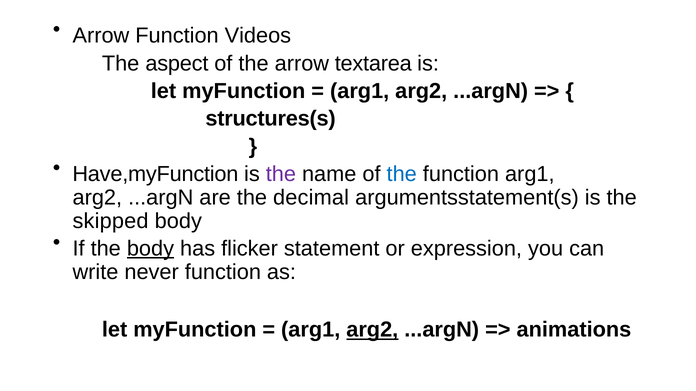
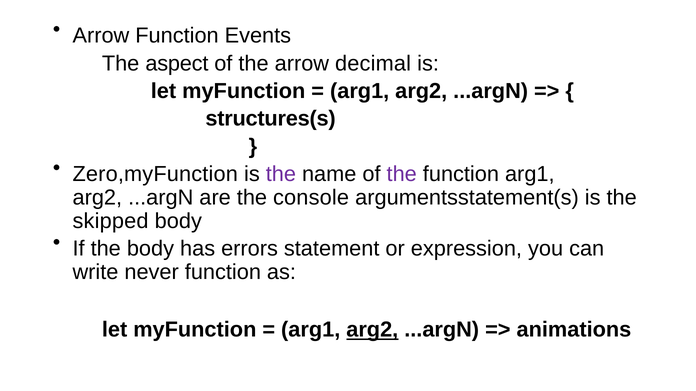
Videos: Videos -> Events (258, 36)
textarea: textarea -> decimal (373, 64)
Have,myFunction: Have,myFunction -> Zero,myFunction (155, 174)
the colour: blue -> purple (402, 174)
decimal: decimal -> console (311, 198)
body underline: present -> none (150, 249)
flicker: flicker -> errors (250, 249)
